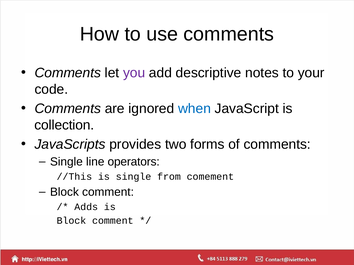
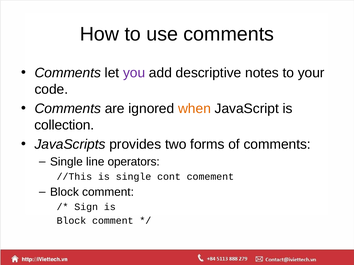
when colour: blue -> orange (194, 109)
from: from -> cont (169, 177)
Adds: Adds -> Sign (86, 207)
